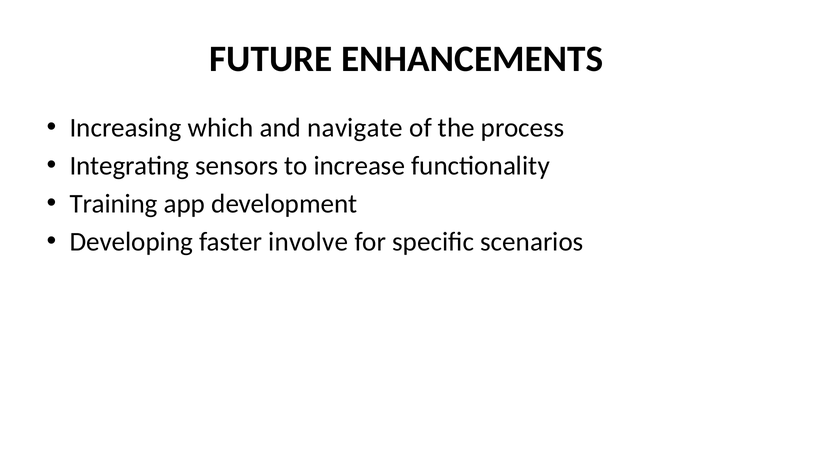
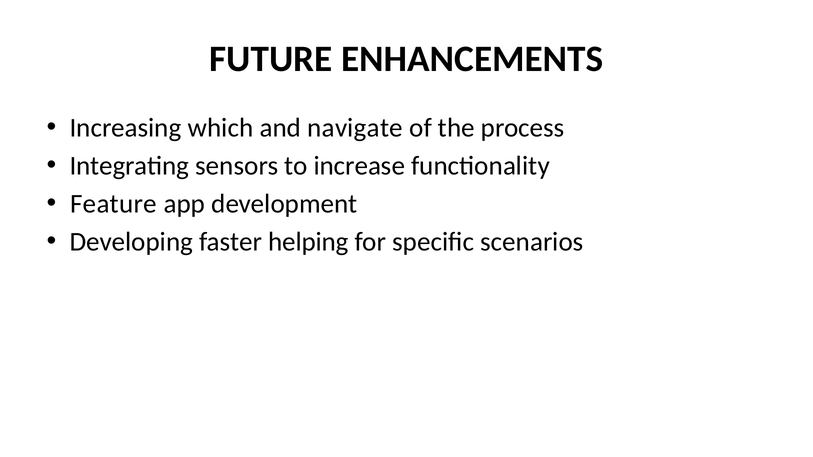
Training: Training -> Feature (113, 204)
involve: involve -> helping (308, 242)
